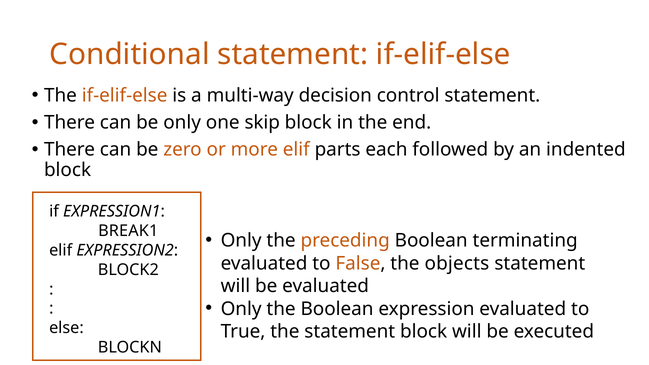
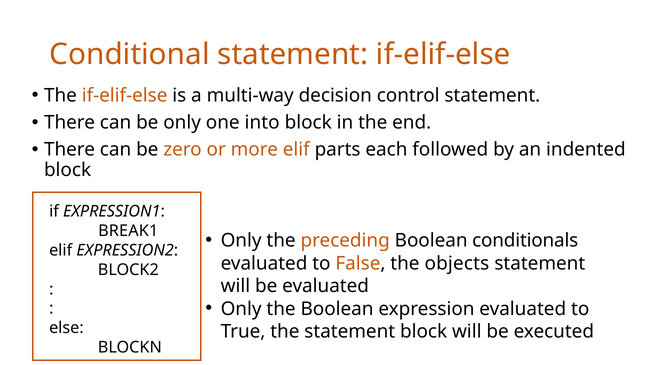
skip: skip -> into (262, 123)
terminating: terminating -> conditionals (525, 241)
